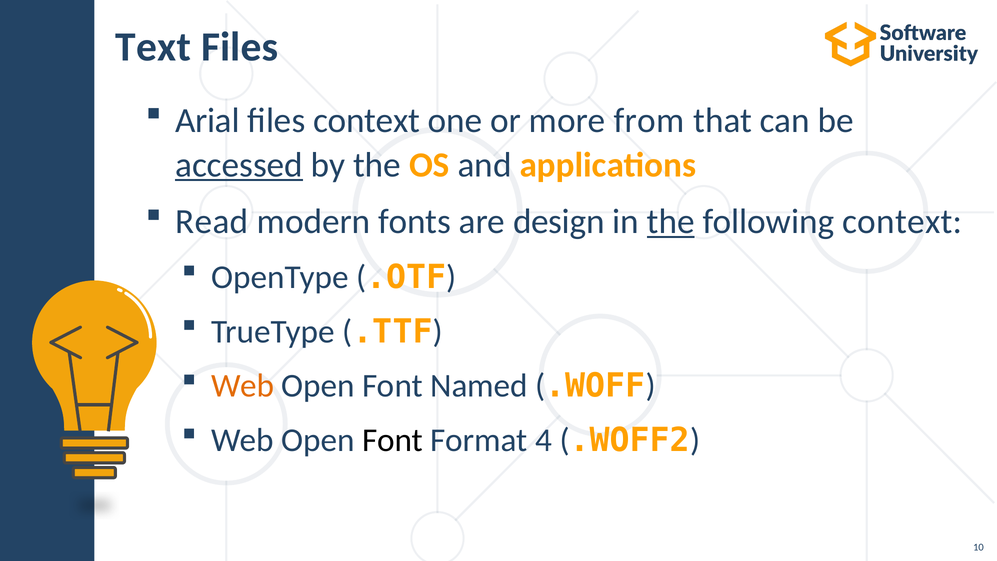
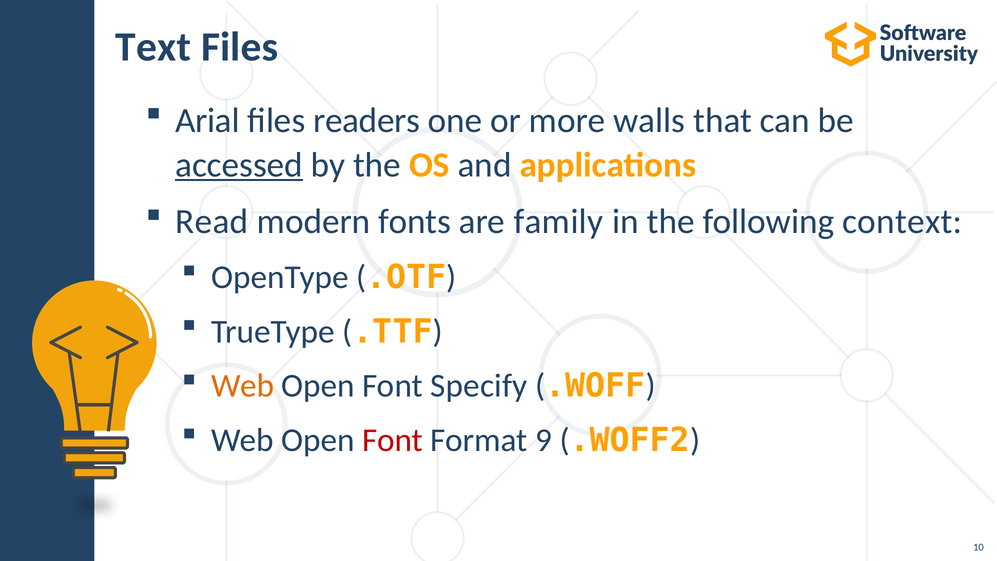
files context: context -> readers (367, 120)
from: from -> walls (649, 120)
design: design -> family (558, 222)
the underline: present -> none (671, 222)
Named: Named -> Specify (479, 386)
Font colour: black -> red (393, 440)
4: 4 -> 9 (544, 440)
